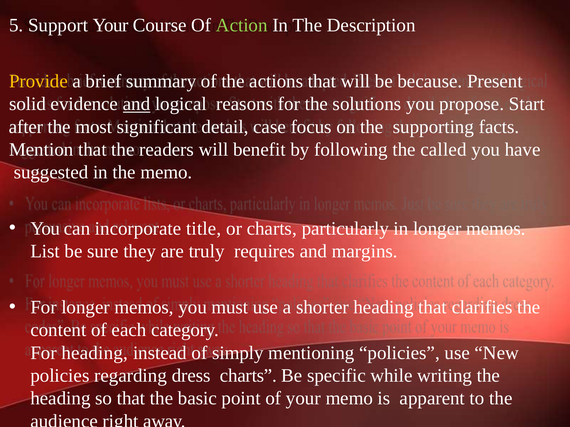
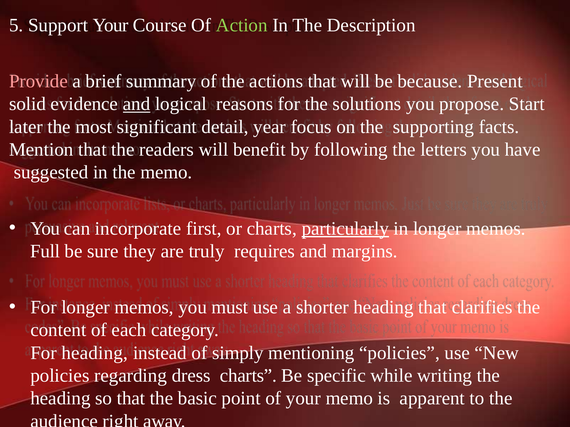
Provide colour: yellow -> pink (38, 81)
after: after -> later (26, 127)
case: case -> year (270, 127)
called: called -> letters (444, 150)
title: title -> first (204, 229)
particularly underline: none -> present (345, 229)
List: List -> Full (45, 252)
